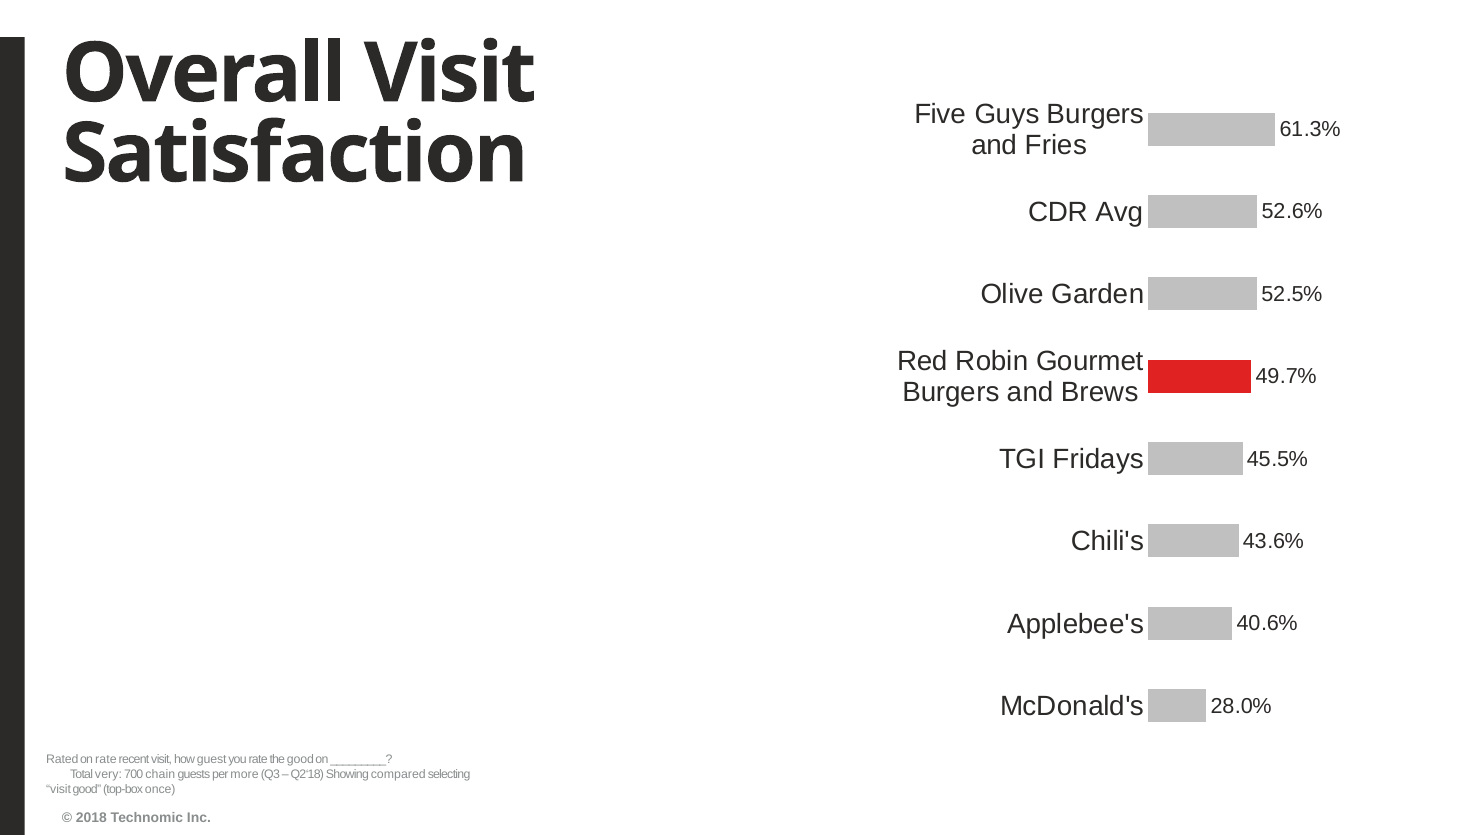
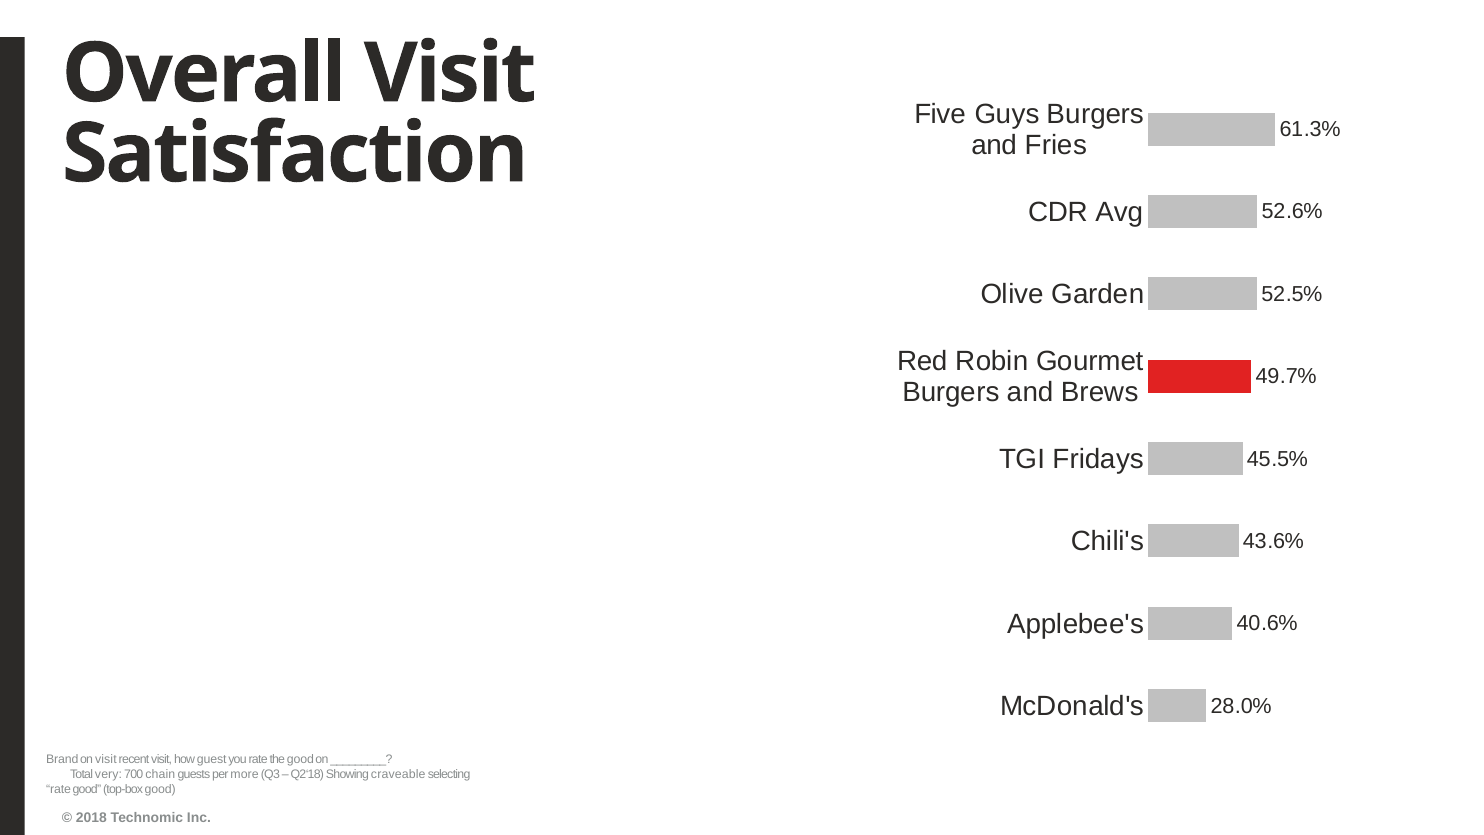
Rated: Rated -> Brand (62, 760)
on rate: rate -> visit (106, 760)
compared: compared -> craveable (398, 774)
visit: visit -> rate (59, 789)
top-box once: once -> good (160, 789)
